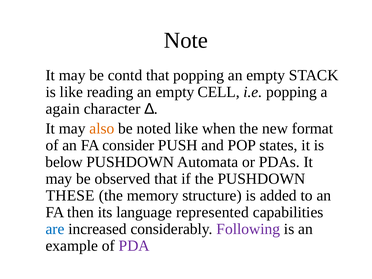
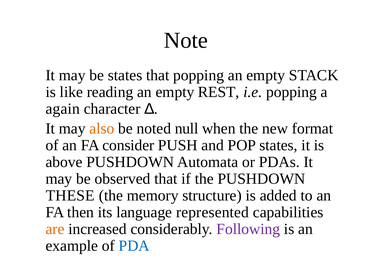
be contd: contd -> states (125, 75)
CELL: CELL -> REST (219, 92)
noted like: like -> null (187, 129)
below: below -> above (64, 162)
are colour: blue -> orange (55, 229)
PDA colour: purple -> blue (134, 246)
